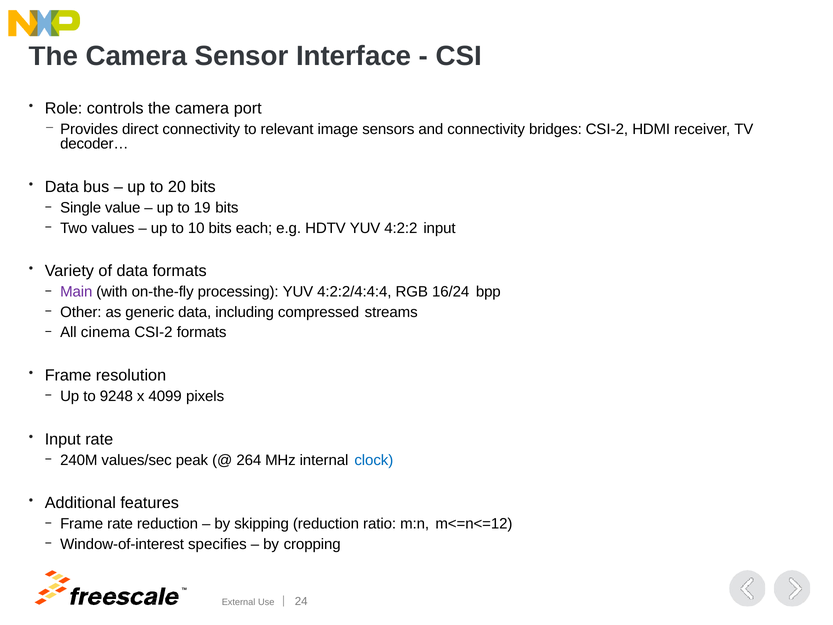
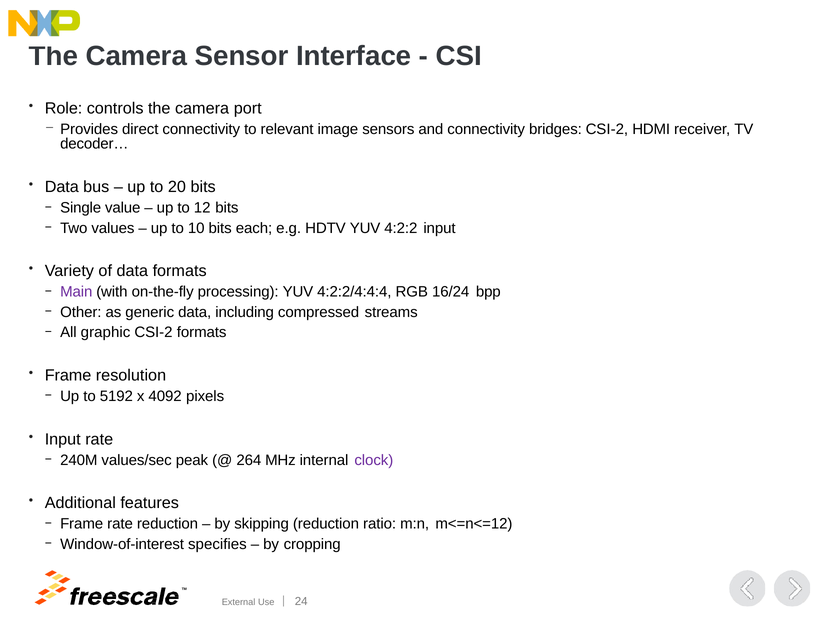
19: 19 -> 12 (202, 208)
cinema: cinema -> graphic (106, 332)
9248: 9248 -> 5192 (116, 396)
4099: 4099 -> 4092 (165, 396)
clock colour: blue -> purple (374, 460)
